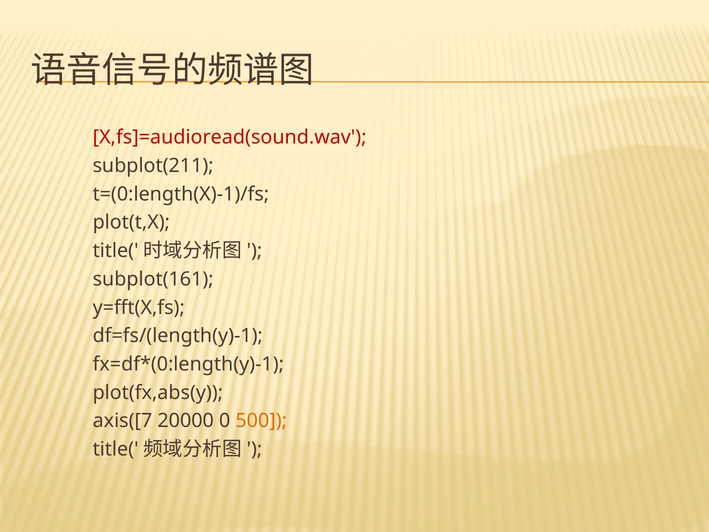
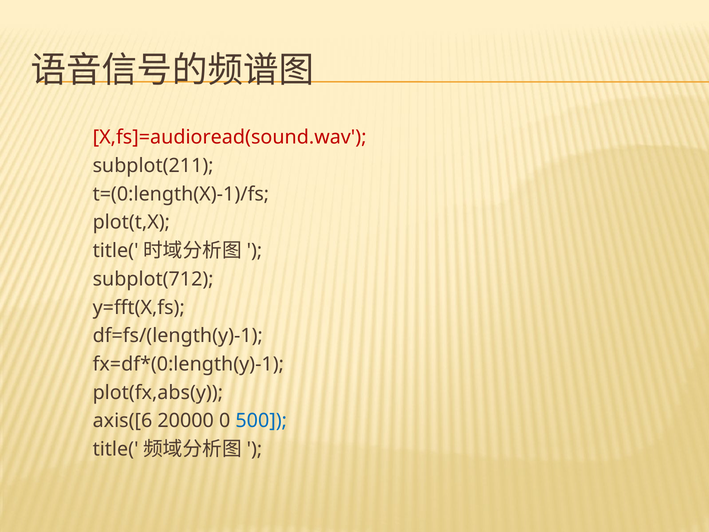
subplot(161: subplot(161 -> subplot(712 (153, 279)
axis([7: axis([7 -> axis([6 (123, 421)
500 colour: orange -> blue (261, 421)
